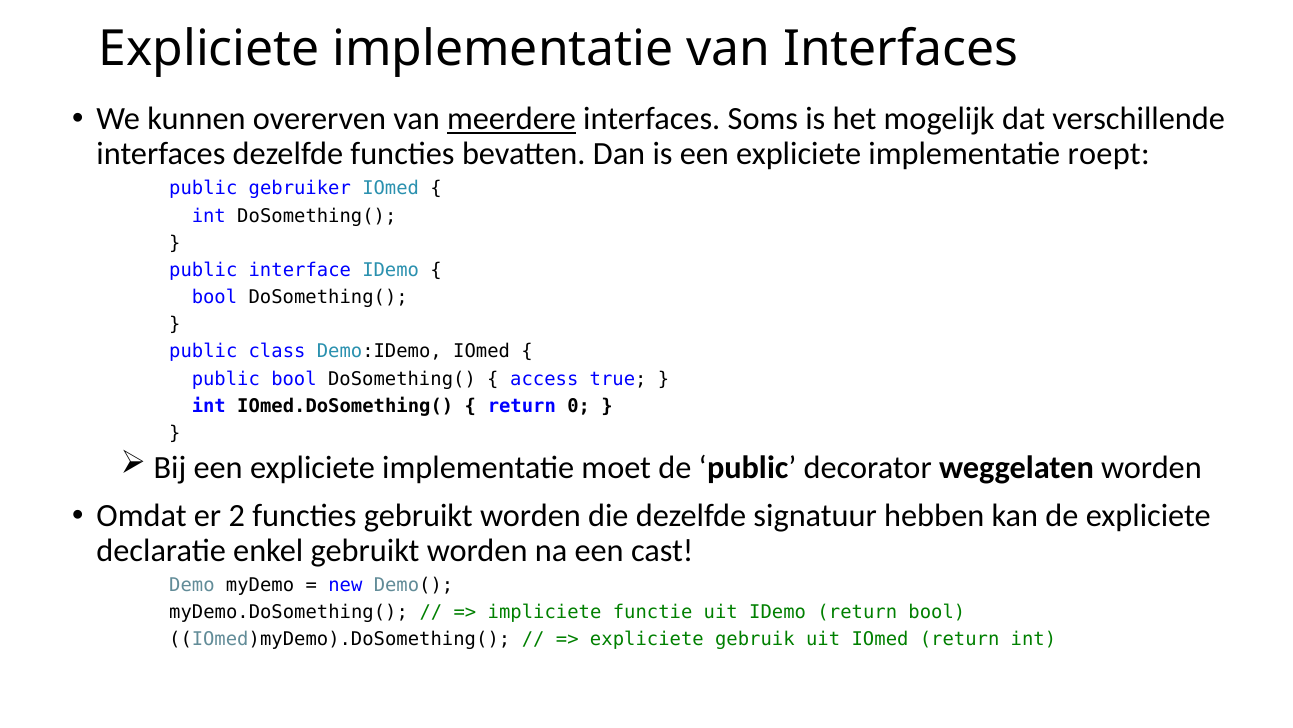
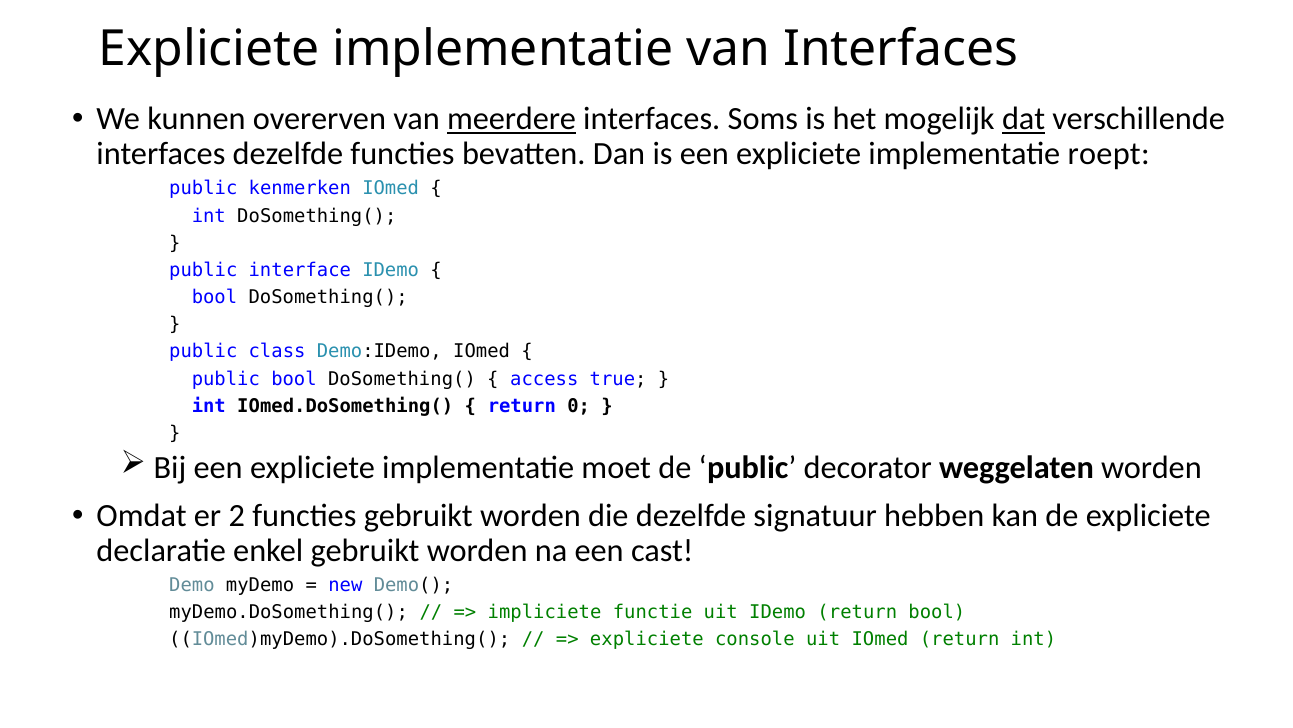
dat underline: none -> present (1024, 119)
gebruiker: gebruiker -> kenmerken (300, 188)
gebruik: gebruik -> console (755, 639)
